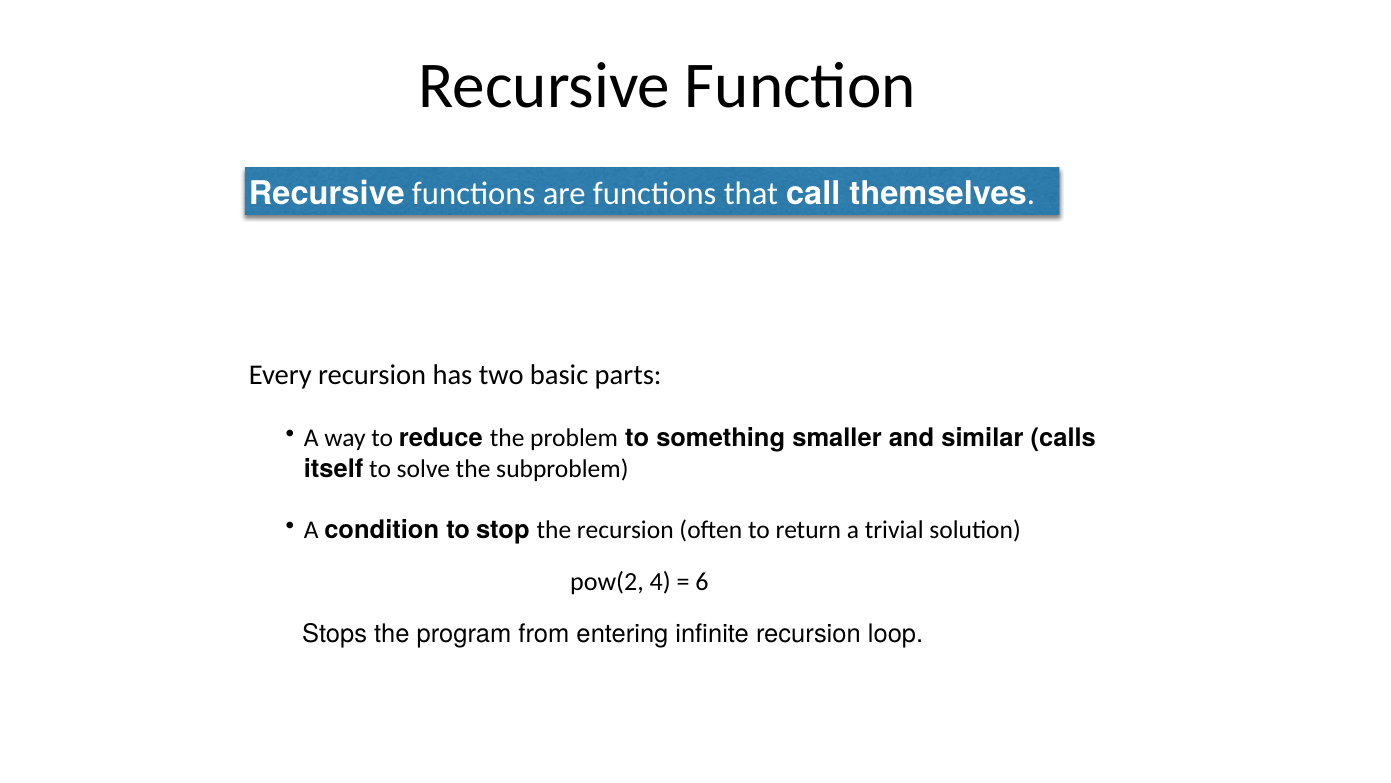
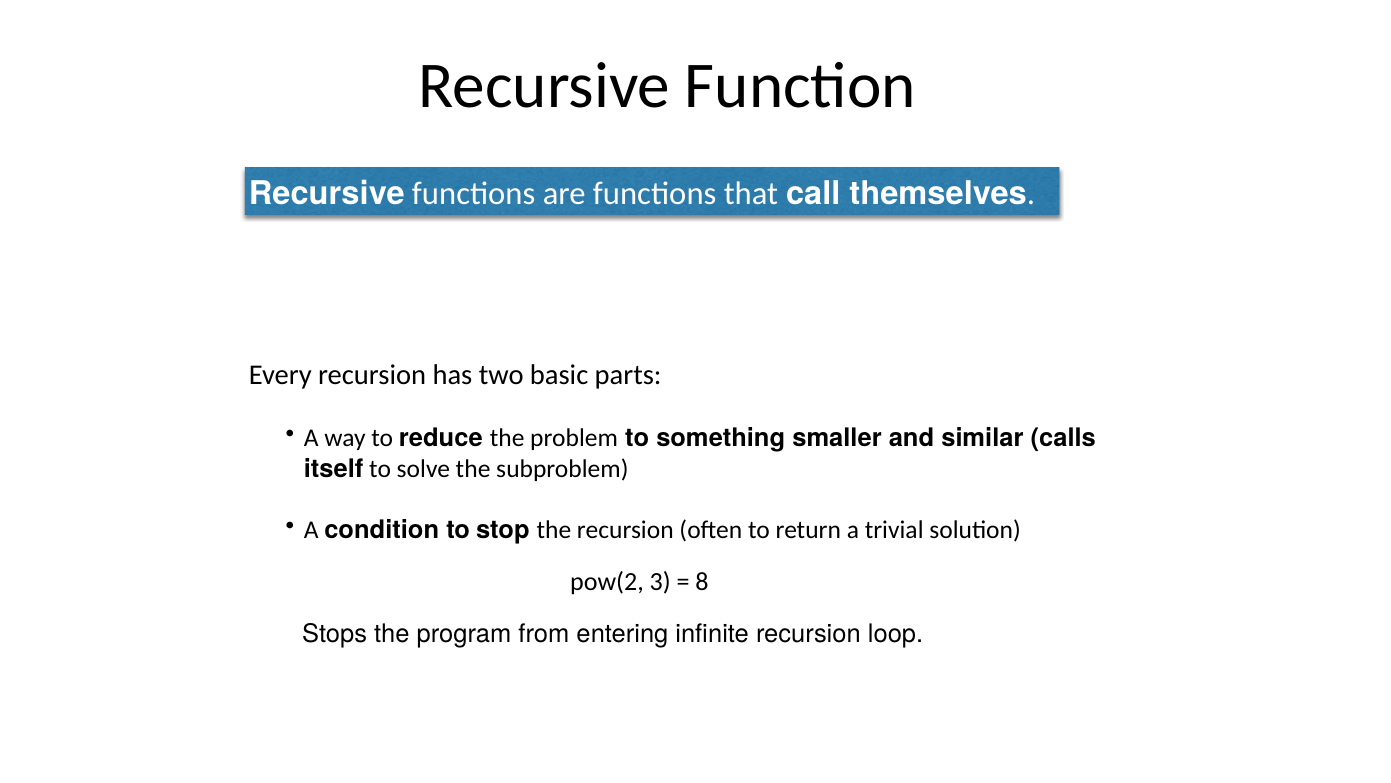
4: 4 -> 3 (660, 581)
6: 6 -> 8 (702, 581)
